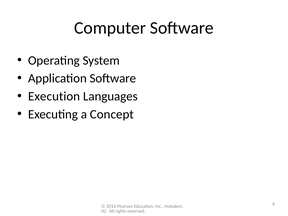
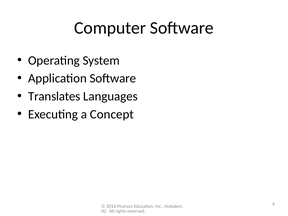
Execution: Execution -> Translates (54, 96)
